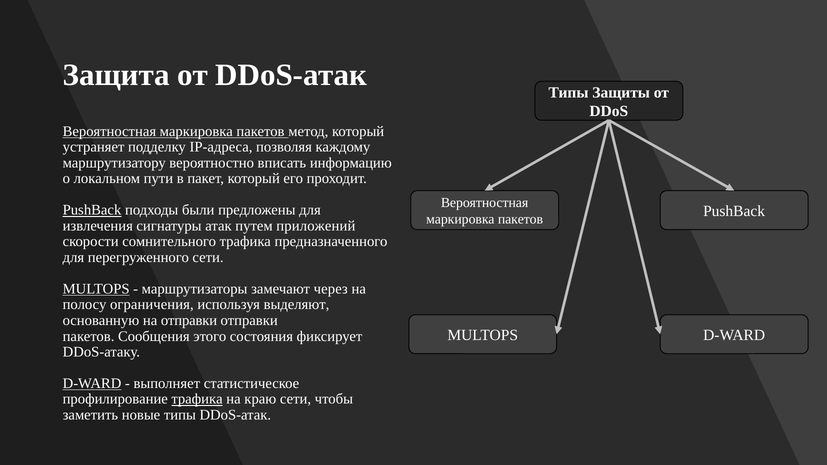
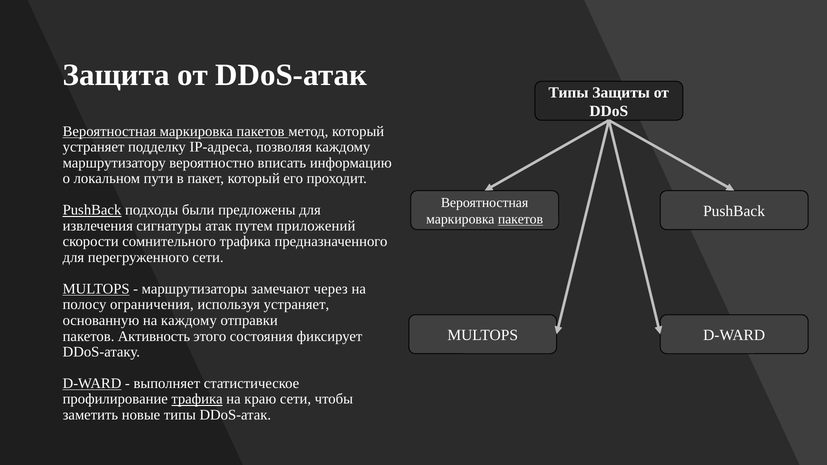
пакетов underline: none -> present (520, 219)
используя выделяют: выделяют -> устраняет (296, 305)
на отправки: отправки -> каждому (189, 320)
Сообщения: Сообщения -> Активность (154, 336)
